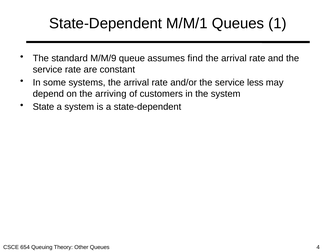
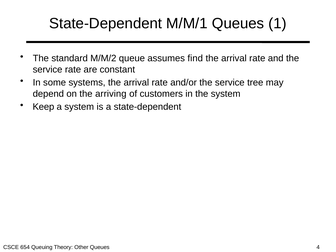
M/M/9: M/M/9 -> M/M/2 (103, 58)
less: less -> tree (255, 83)
State: State -> Keep (43, 107)
